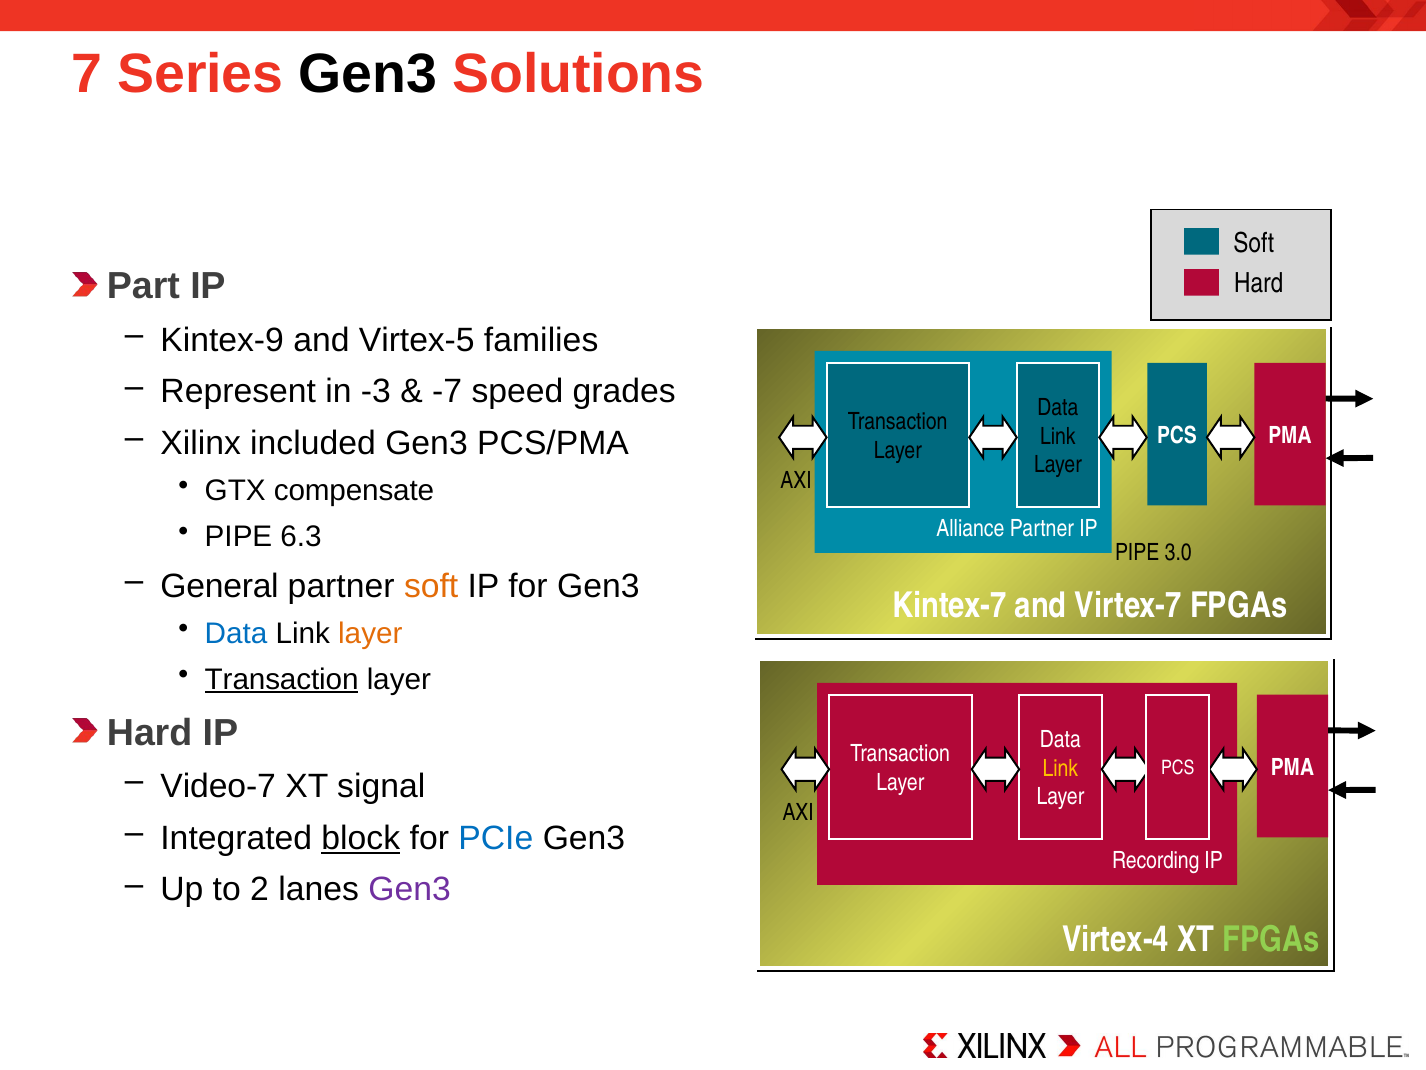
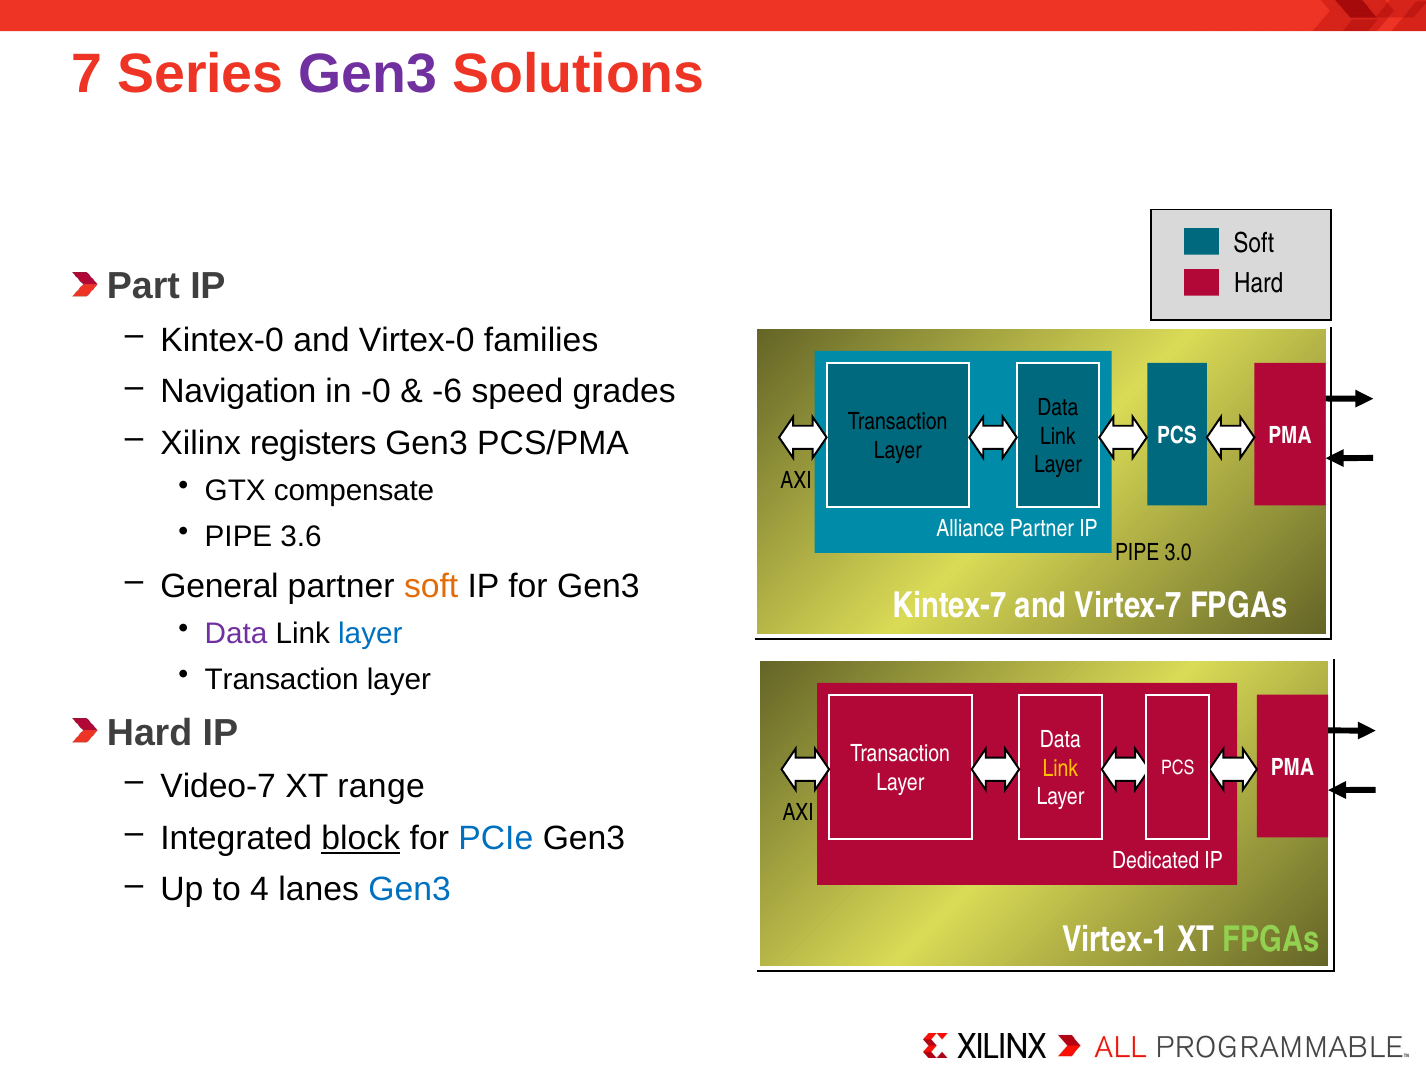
Gen3 colour: black -> purple (368, 74)
Kintex-9: Kintex-9 -> Kintex-0 (222, 340)
Virtex-5: Virtex-5 -> Virtex-0 (417, 340)
Represent: Represent -> Navigation (238, 392)
-3: -3 -> -0 (376, 392)
-7: -7 -> -6 (447, 392)
included: included -> registers (313, 443)
6.3: 6.3 -> 3.6 (301, 536)
Data colour: blue -> purple (236, 634)
layer colour: orange -> blue (370, 634)
Transaction underline: present -> none (282, 679)
signal: signal -> range (381, 786)
Recording: Recording -> Dedicated (1156, 860)
2: 2 -> 4 (260, 889)
Gen3 colour: purple -> blue (410, 889)
Virtex-4: Virtex-4 -> Virtex-1 (1116, 939)
